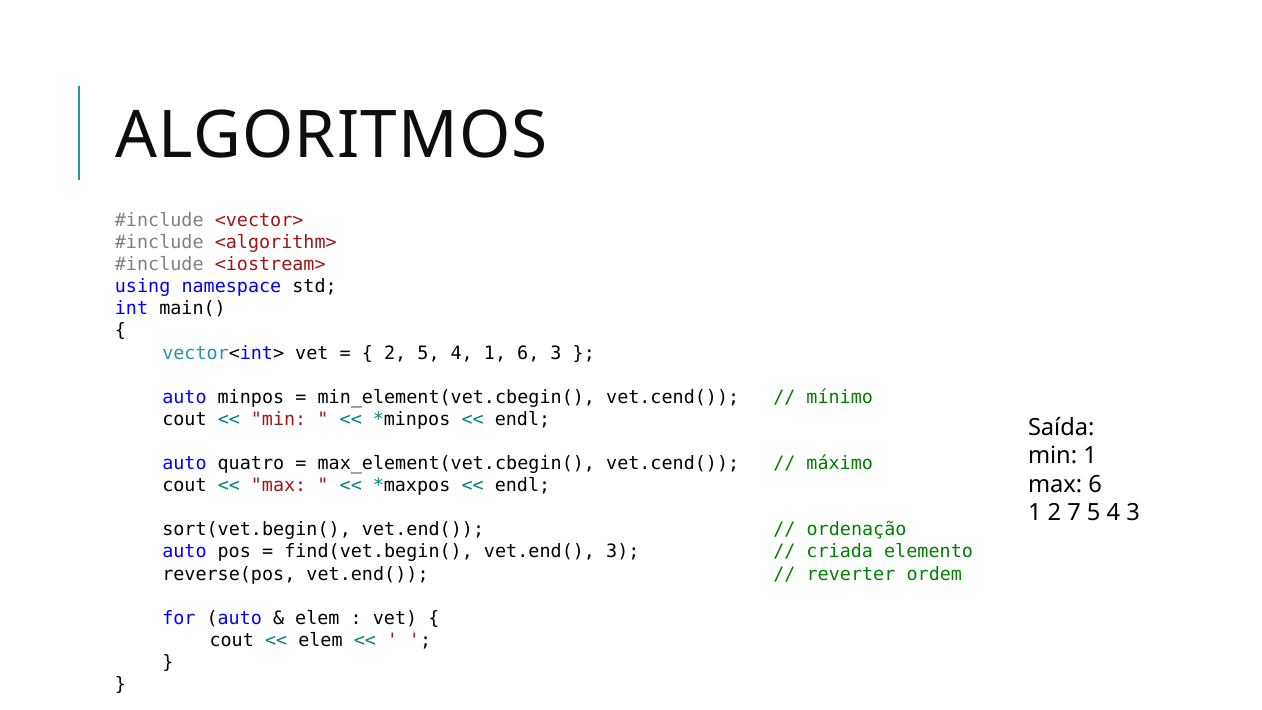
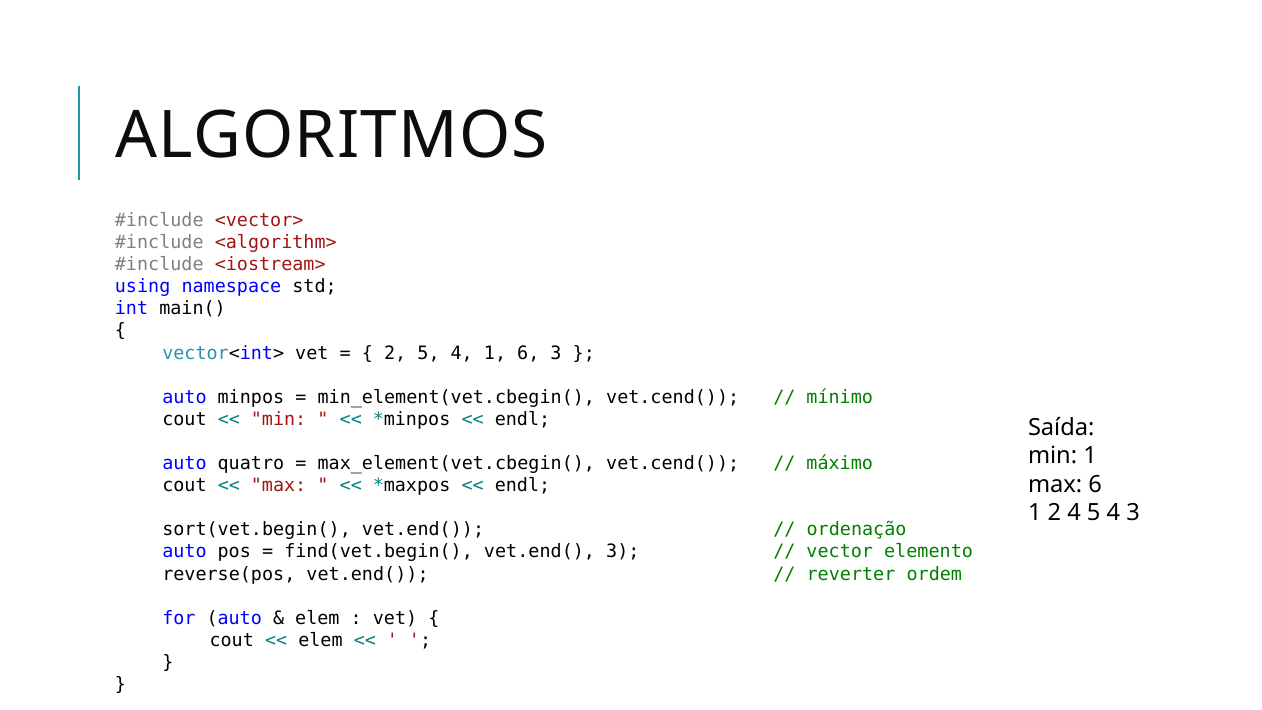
2 7: 7 -> 4 (1074, 513)
criada: criada -> vector (840, 552)
